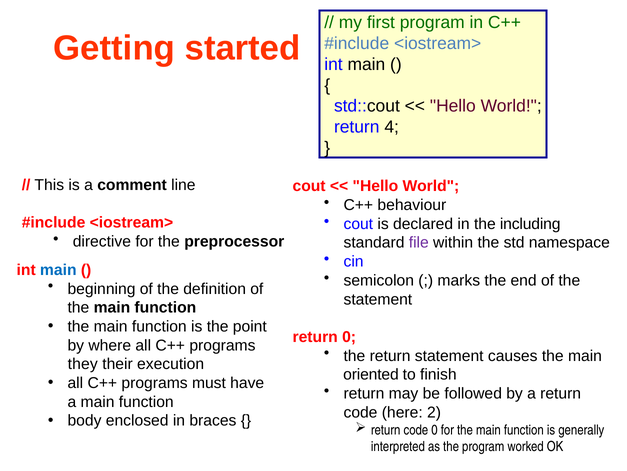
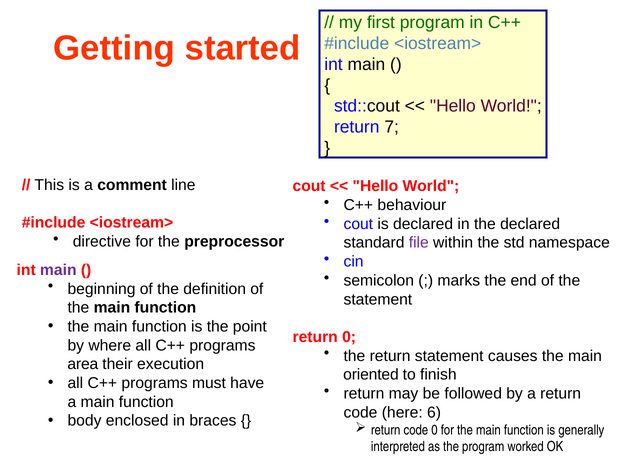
4: 4 -> 7 (392, 127)
the including: including -> declared (530, 224)
main colour: blue -> purple (58, 270)
they: they -> area (83, 364)
2: 2 -> 6 (434, 412)
